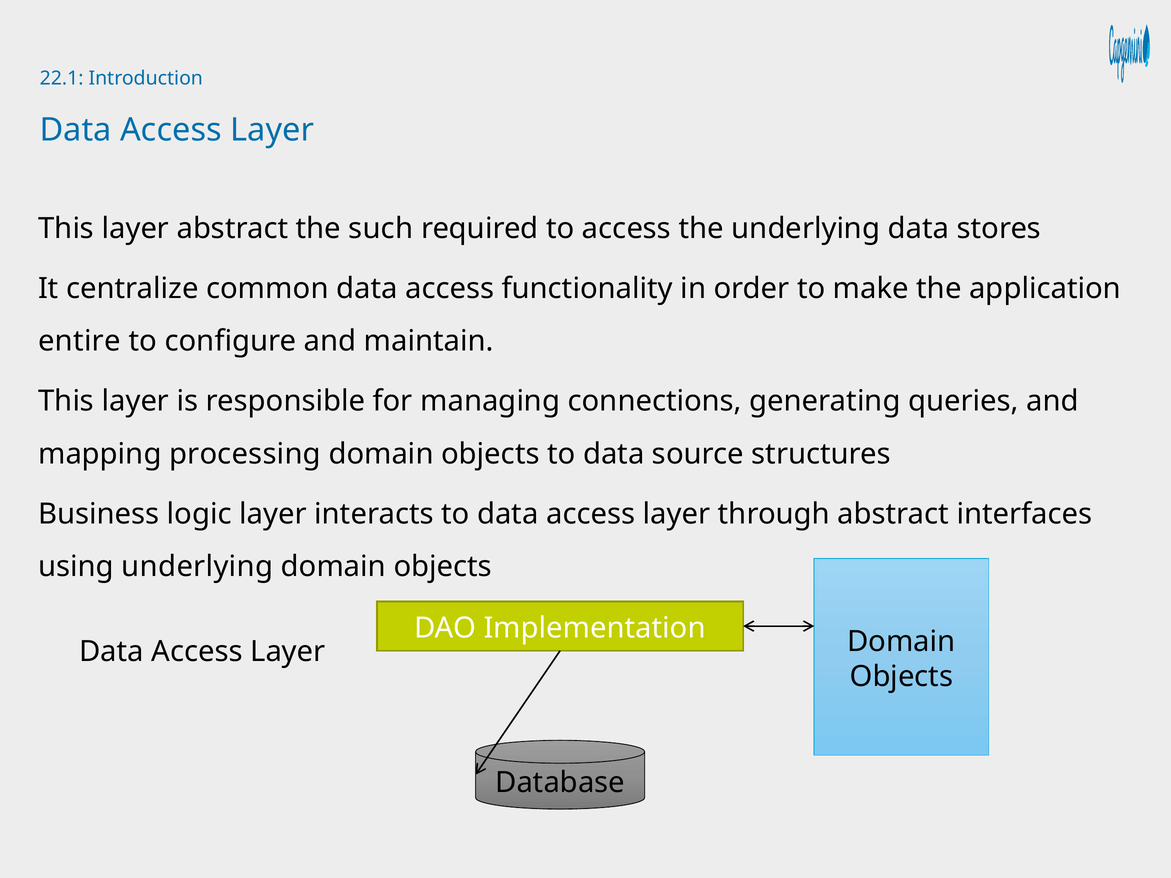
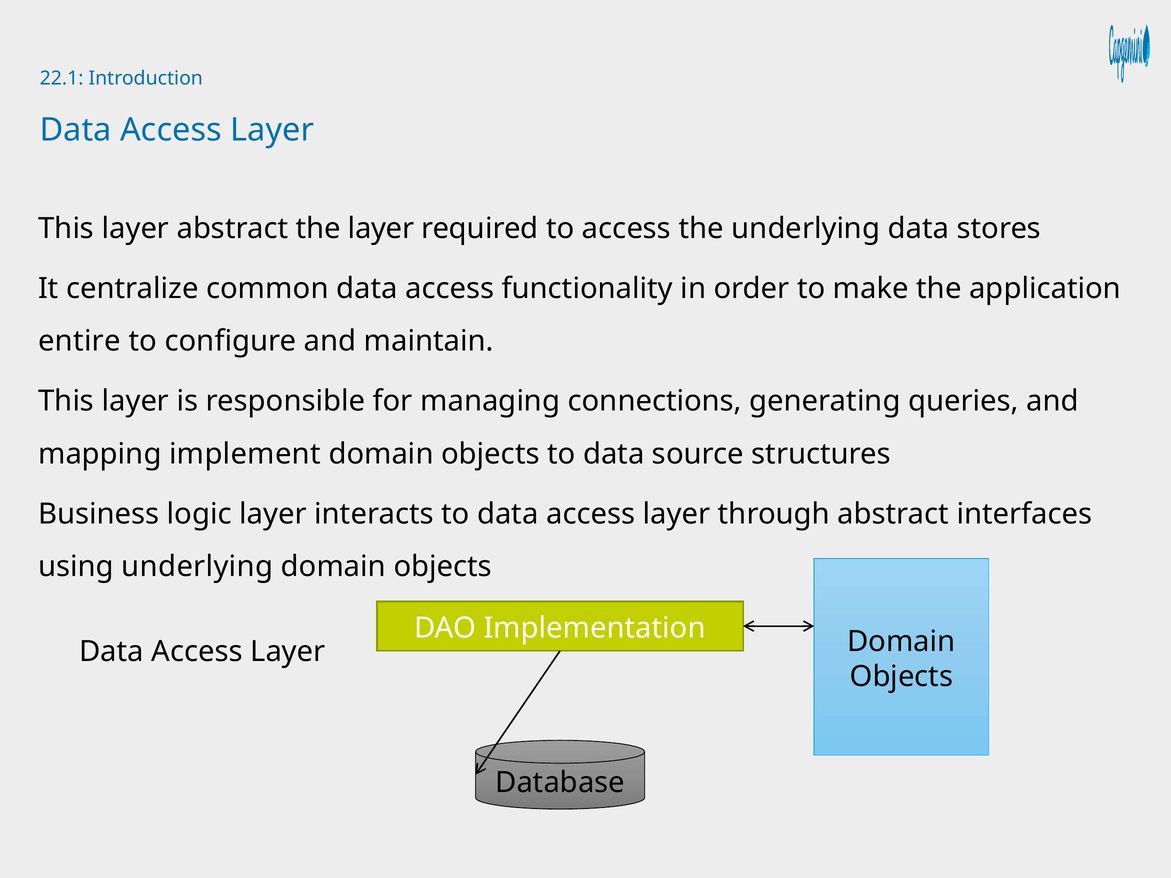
the such: such -> layer (381, 229)
processing: processing -> implement (245, 454)
